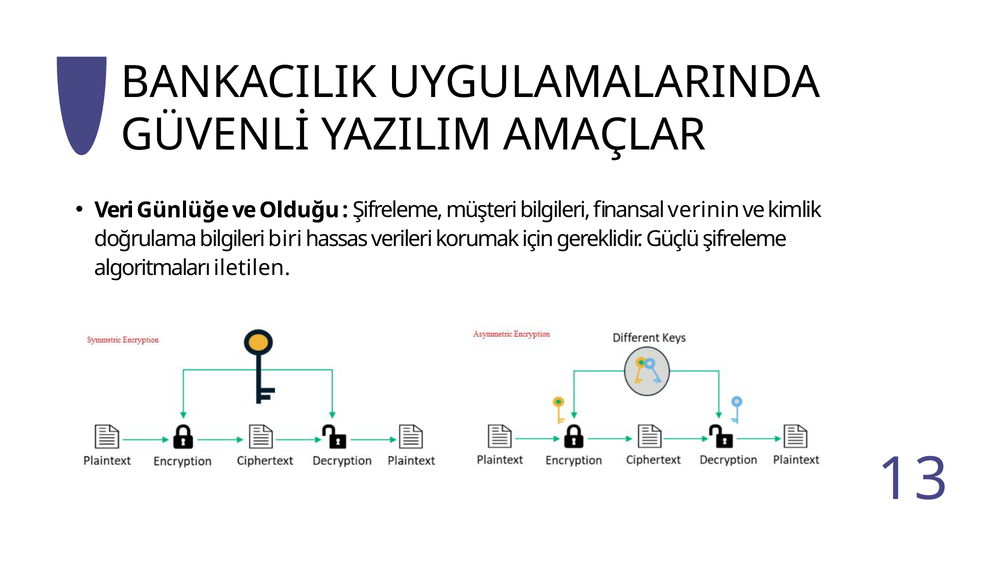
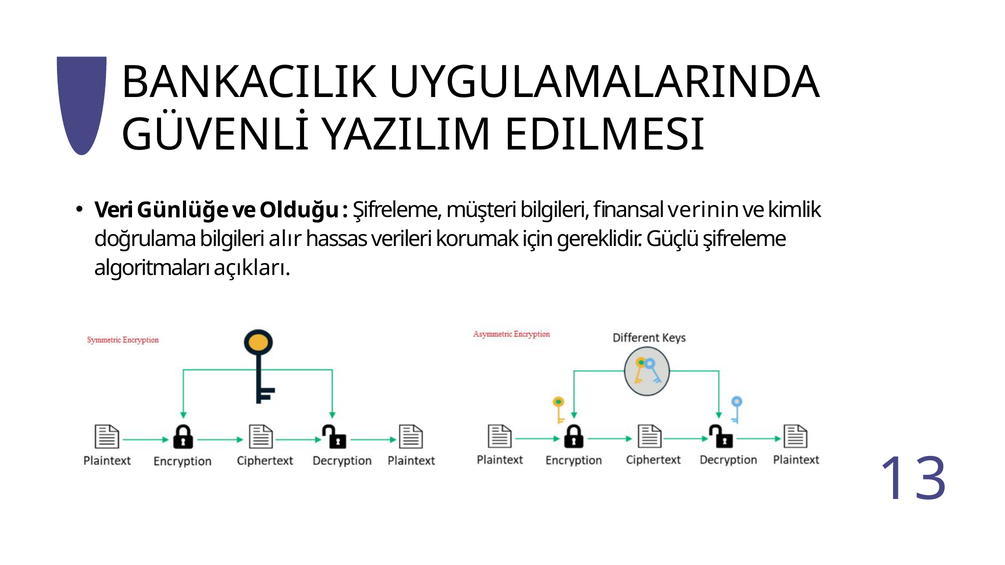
AMAÇLAR: AMAÇLAR -> EDILMESI (604, 135)
biri: biri -> alır (285, 239)
iletilen: iletilen -> açıkları (252, 268)
